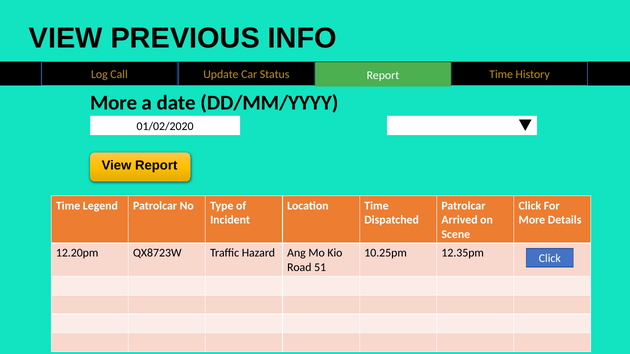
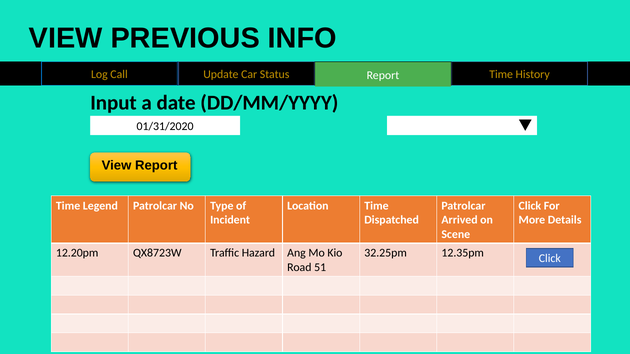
More: More -> Input (114, 103)
01/02/2020: 01/02/2020 -> 01/31/2020 (165, 126)
10.25pm: 10.25pm -> 32.25pm (386, 253)
